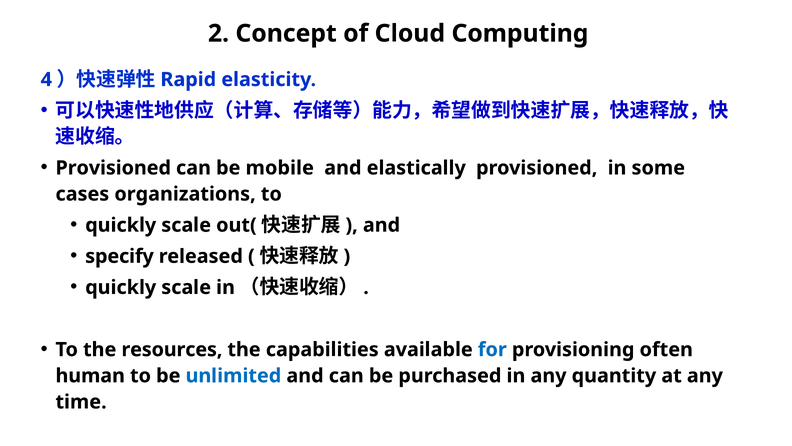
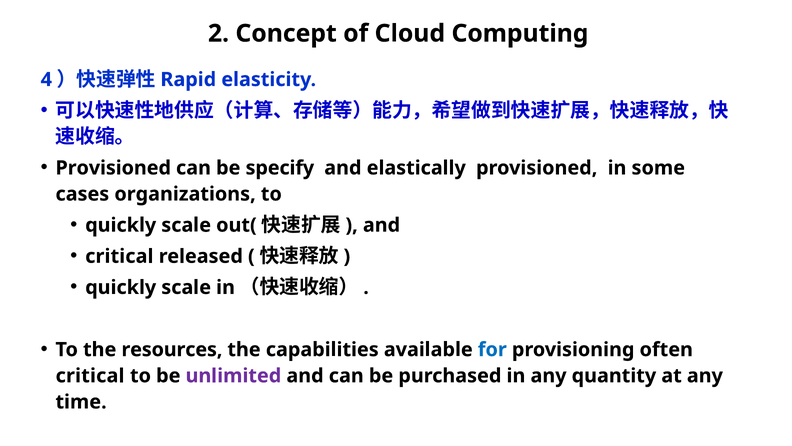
mobile: mobile -> specify (280, 168)
specify: specify -> critical (119, 256)
human: human -> critical (90, 375)
unlimited colour: blue -> purple (233, 375)
